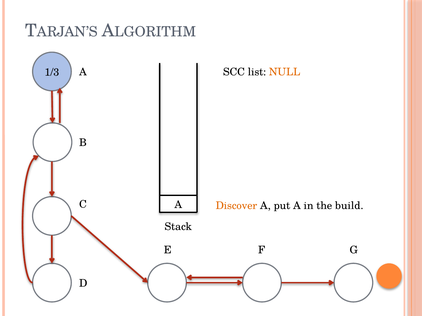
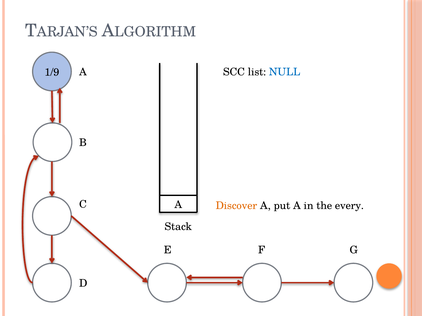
NULL colour: orange -> blue (285, 72)
1/3: 1/3 -> 1/9 (52, 72)
build: build -> every (349, 206)
